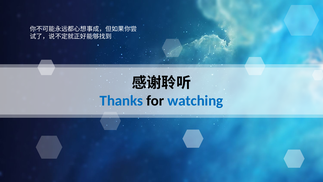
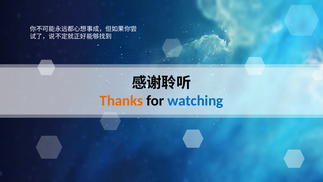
Thanks colour: blue -> orange (121, 101)
